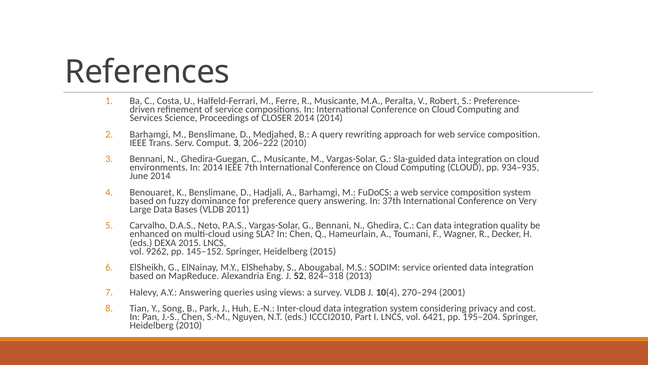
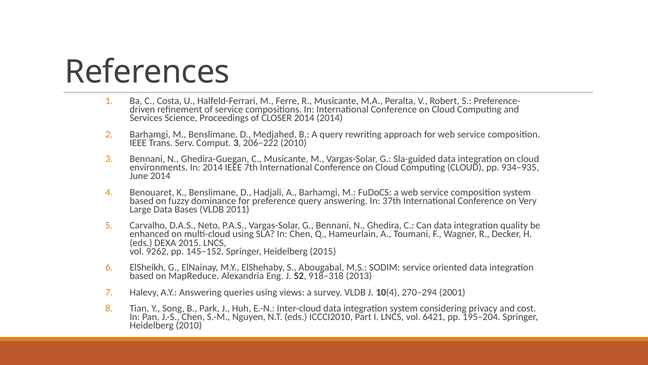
824–318: 824–318 -> 918–318 (326, 276)
